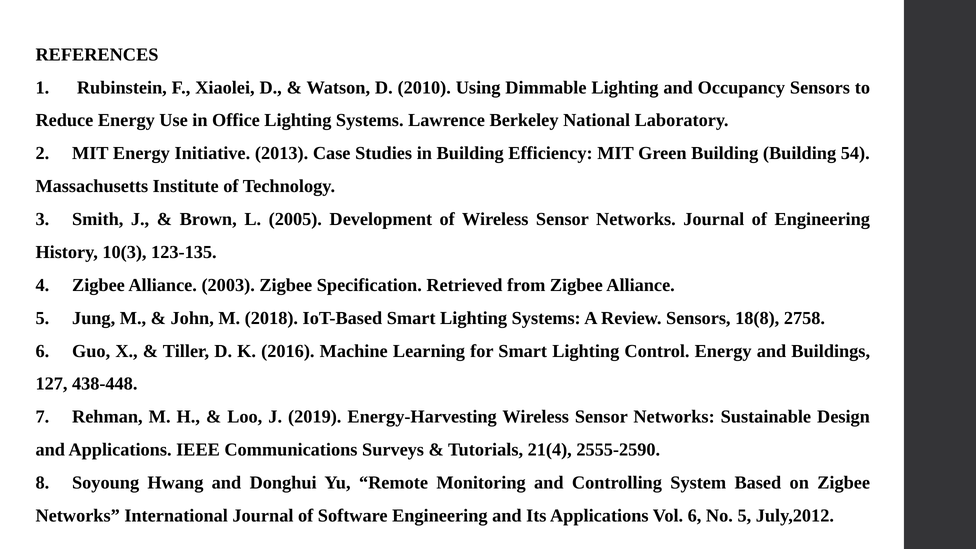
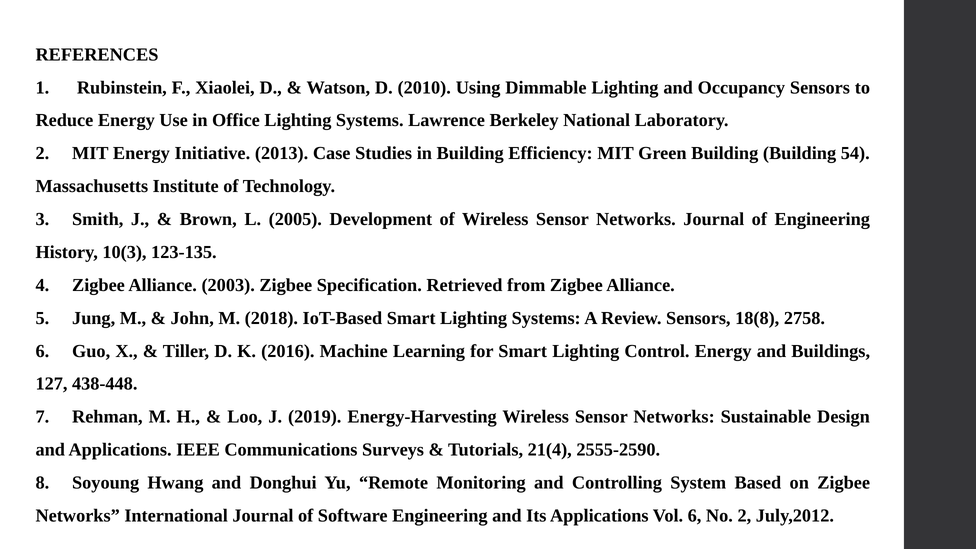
No 5: 5 -> 2 (744, 516)
